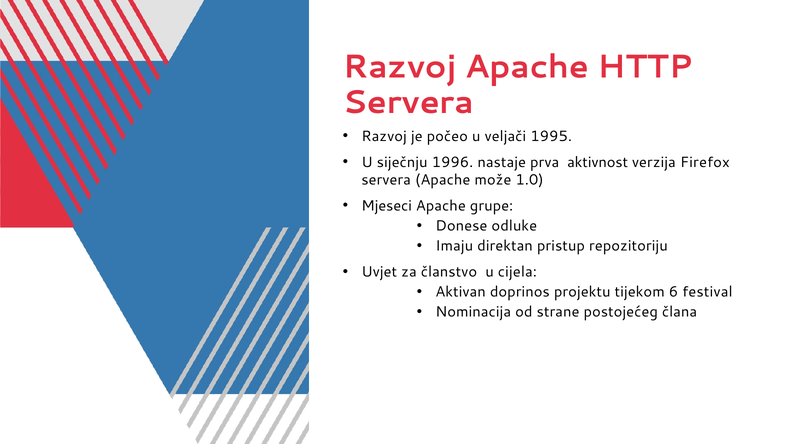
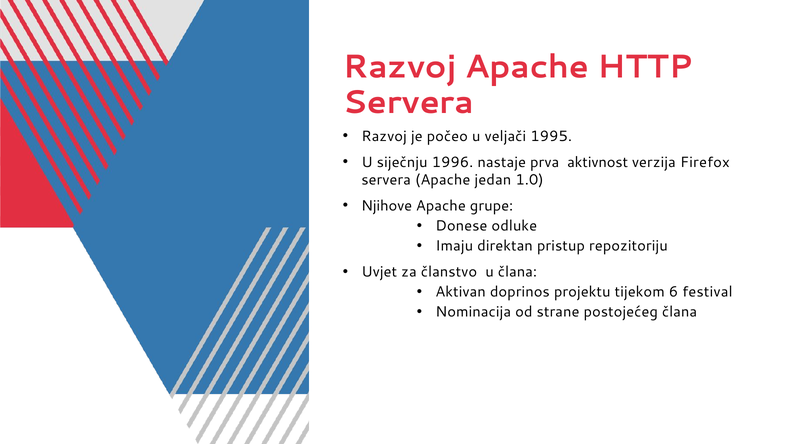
može: može -> jedan (493, 180)
Mjeseci: Mjeseci -> Njihove (387, 206)
u cijela: cijela -> člana (517, 272)
